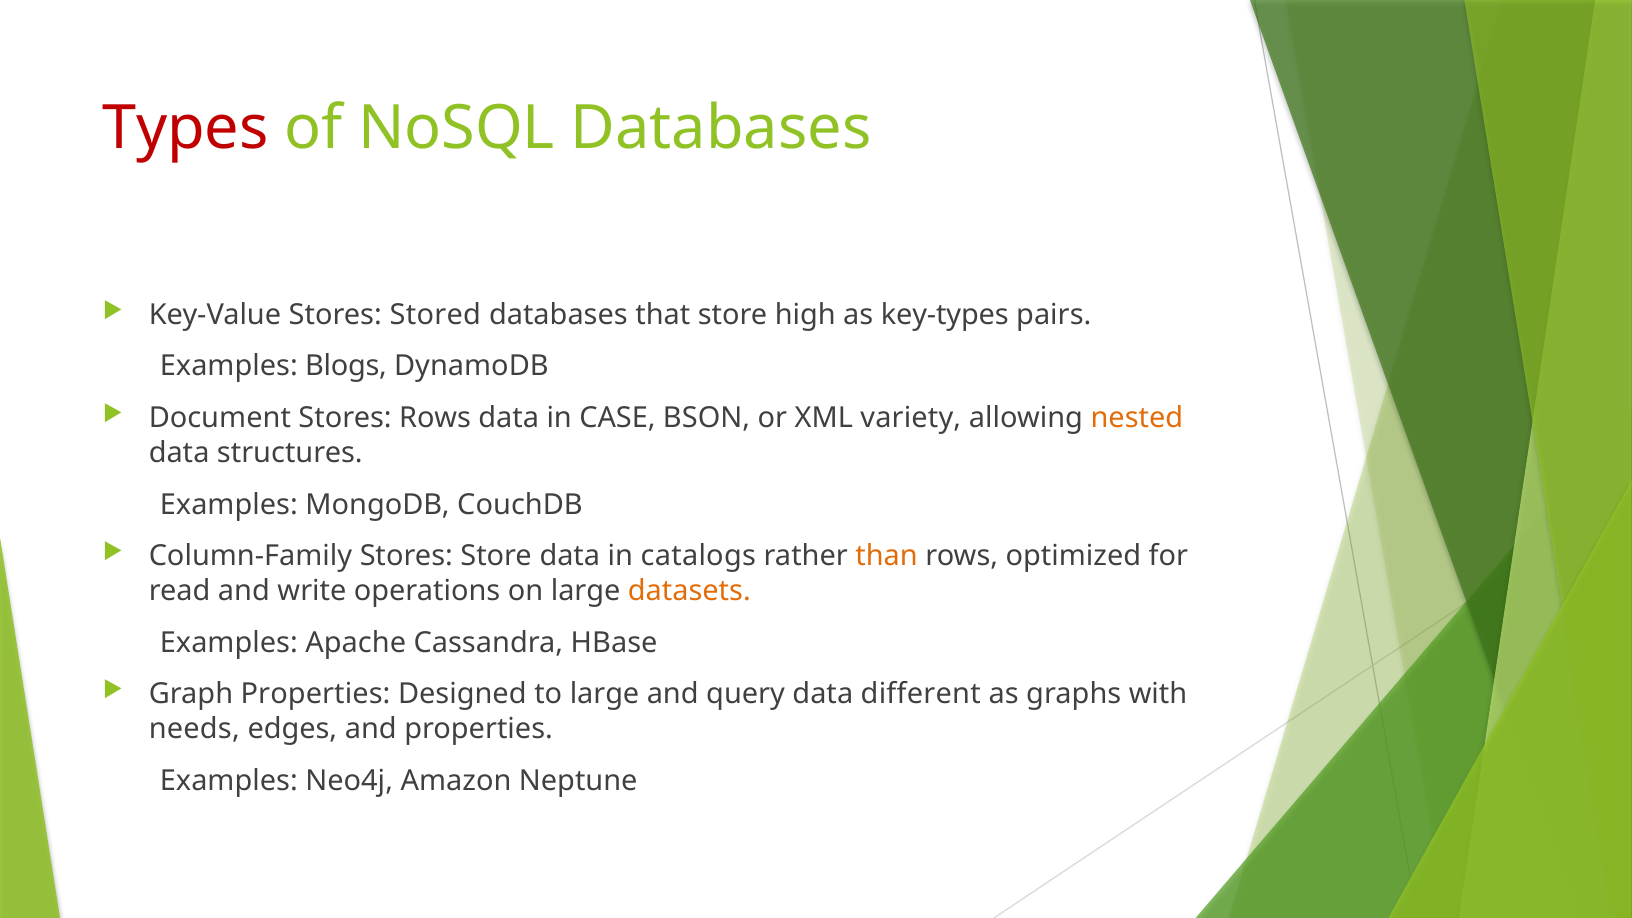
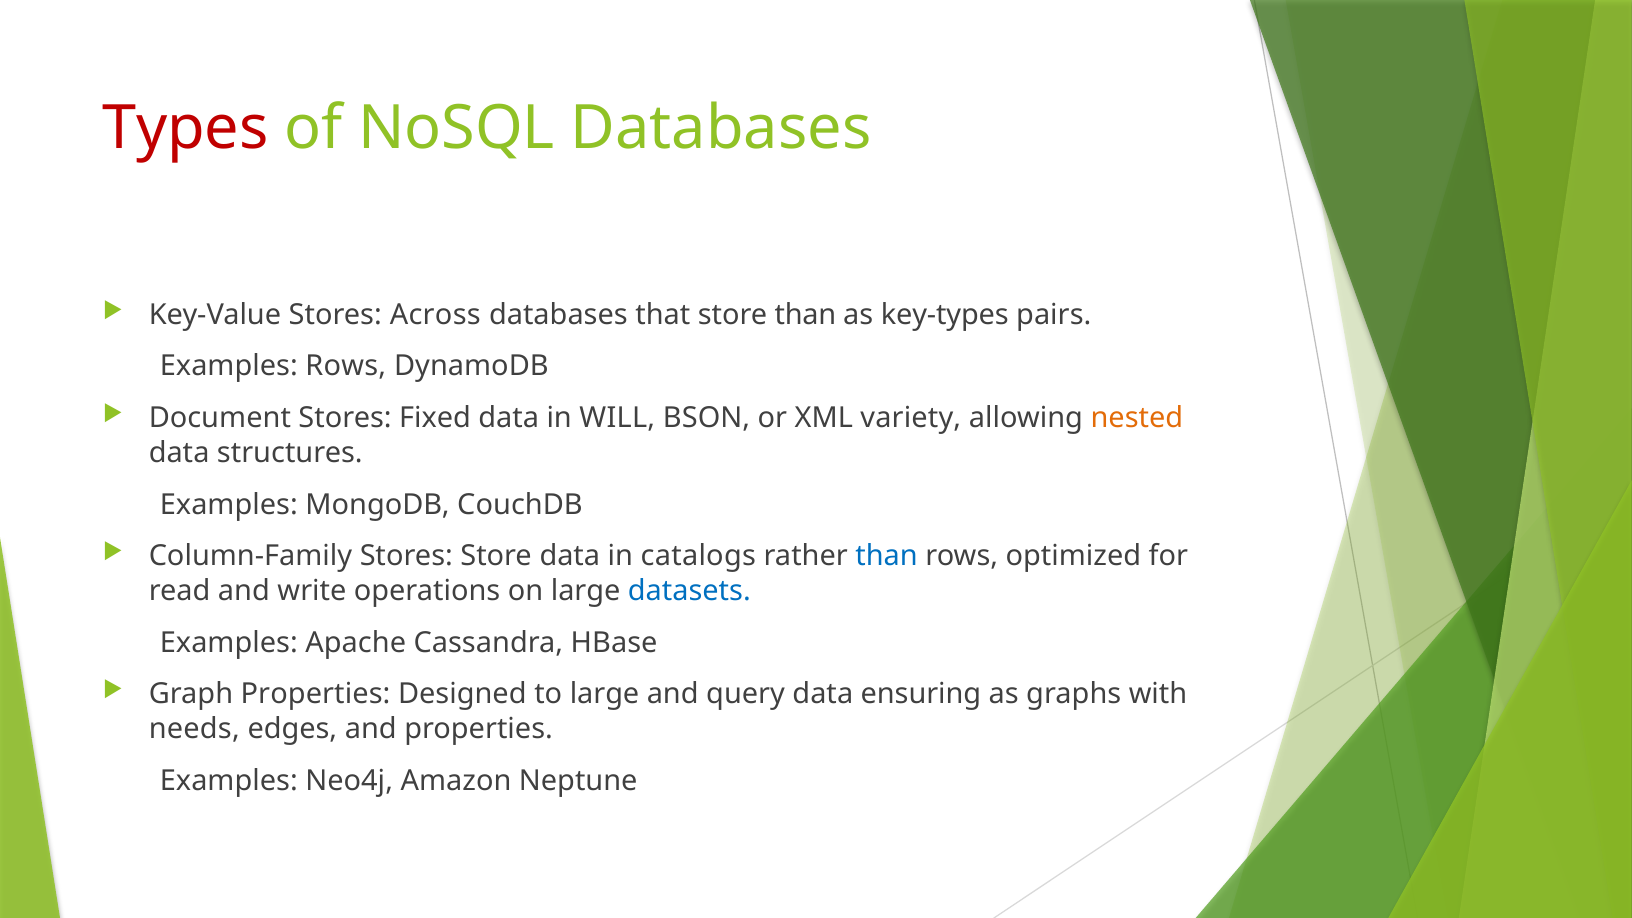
Stored: Stored -> Across (435, 315)
store high: high -> than (805, 315)
Examples Blogs: Blogs -> Rows (346, 366)
Stores Rows: Rows -> Fixed (435, 418)
CASE: CASE -> WILL (617, 418)
than colour: orange -> blue (887, 556)
datasets colour: orange -> blue (689, 591)
different: different -> ensuring (921, 694)
